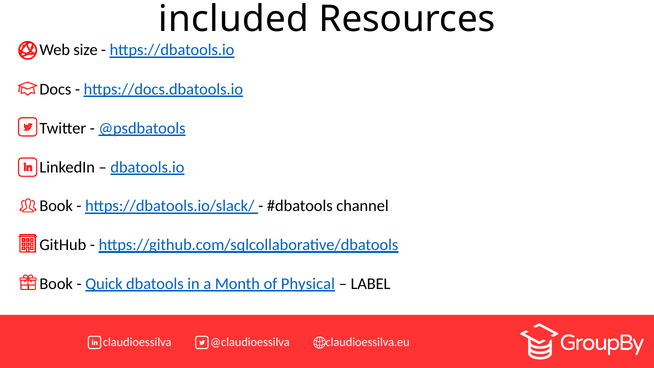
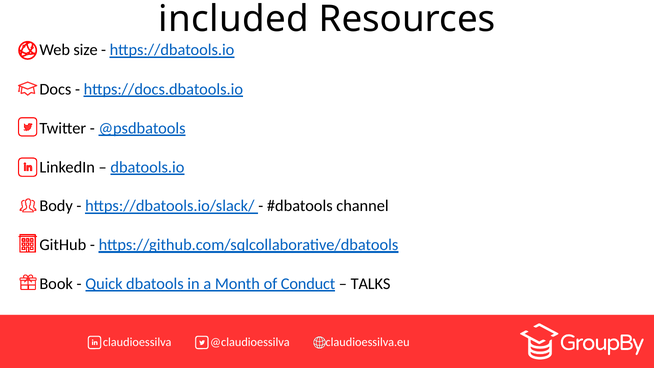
Book: Book -> Body (56, 206)
Physical: Physical -> Conduct (308, 284)
LABEL: LABEL -> TALKS (371, 284)
